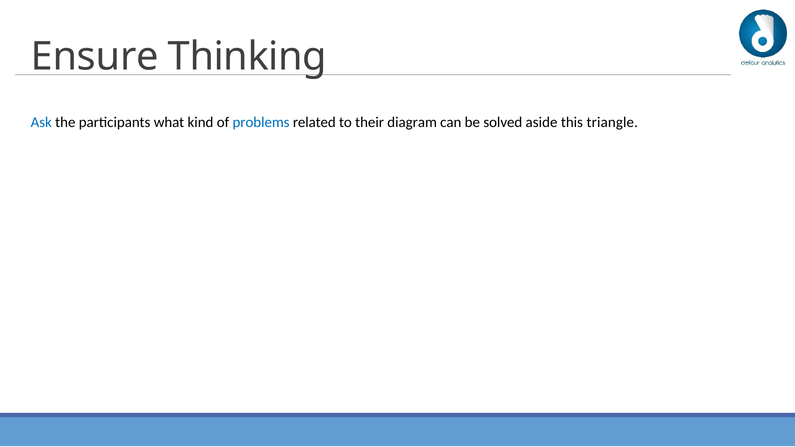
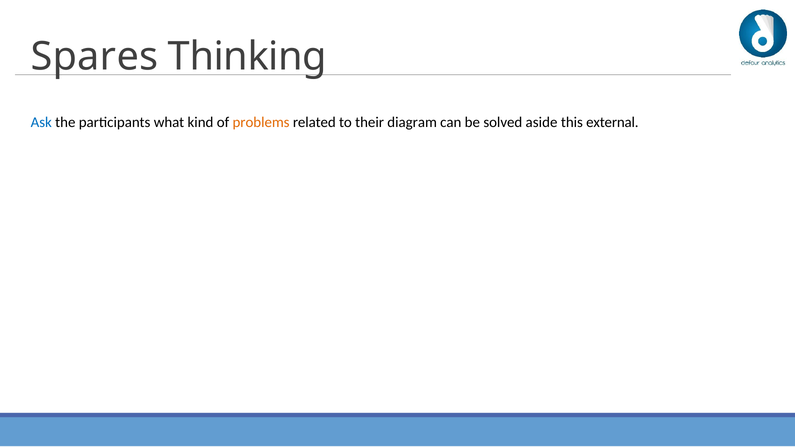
Ensure: Ensure -> Spares (94, 56)
problems colour: blue -> orange (261, 122)
triangle: triangle -> external (612, 122)
